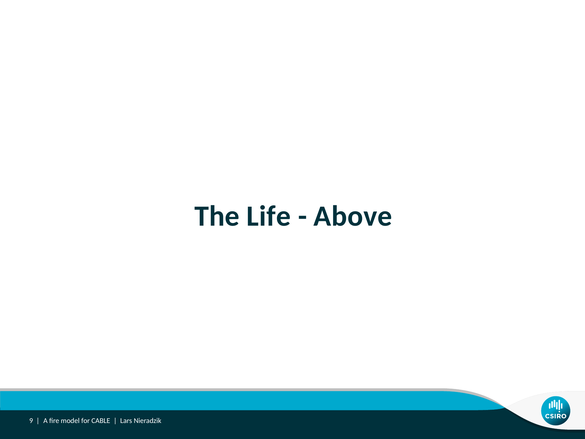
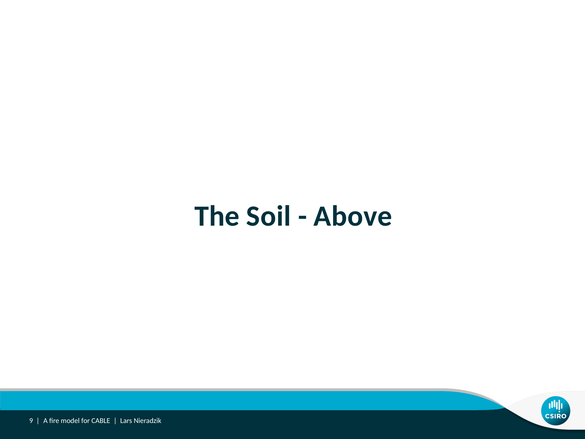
Life: Life -> Soil (269, 216)
